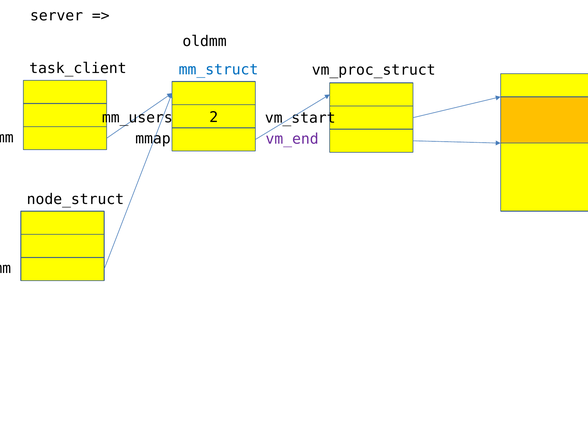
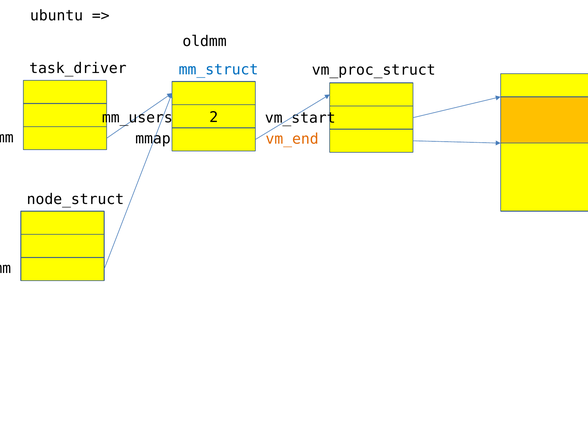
server: server -> ubuntu (57, 16)
task_client: task_client -> task_driver (78, 68)
vm_end colour: purple -> orange (292, 139)
